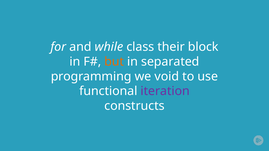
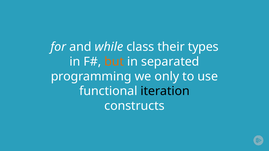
block: block -> types (203, 47)
void: void -> only (167, 77)
iteration colour: purple -> black (165, 91)
